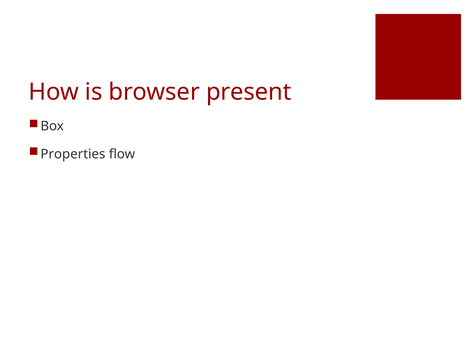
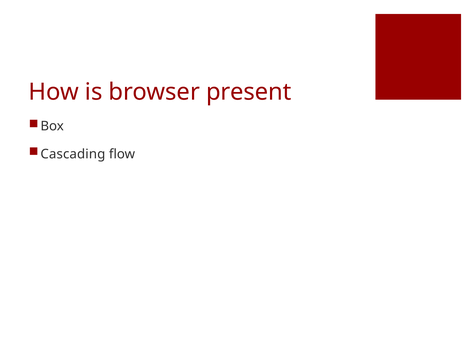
Properties: Properties -> Cascading (73, 154)
